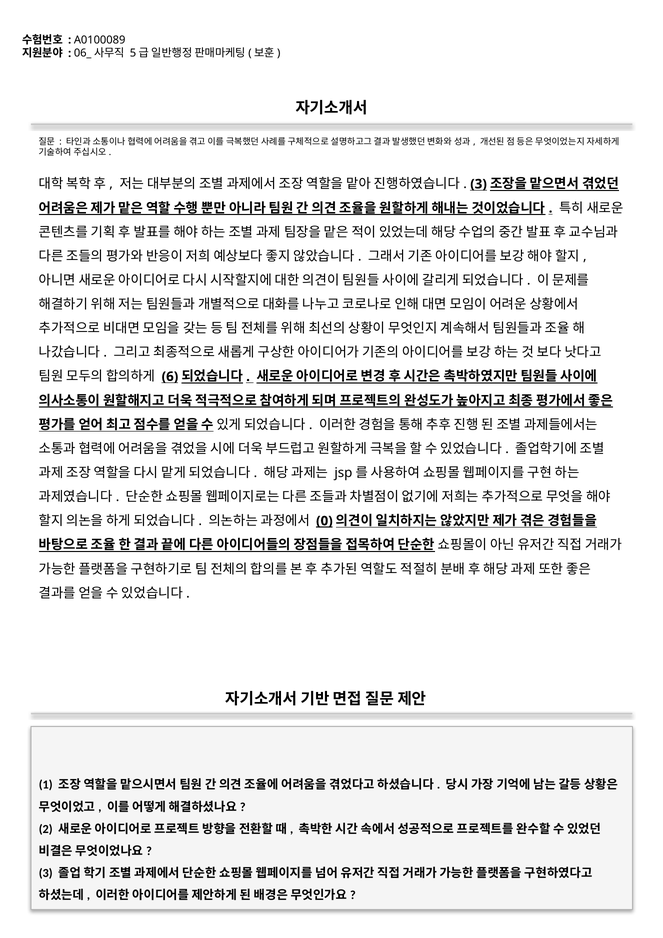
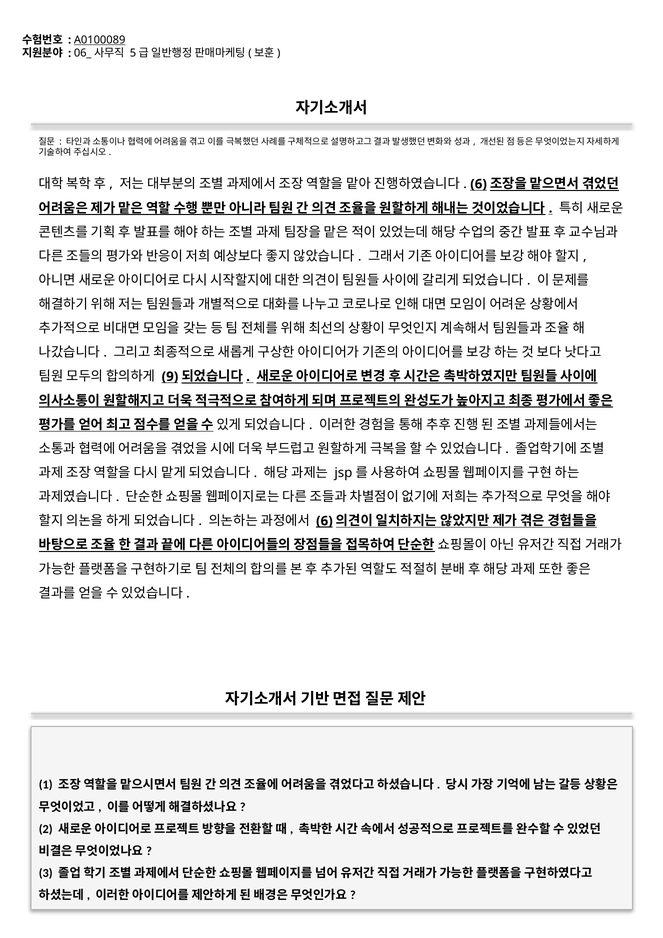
A0100089 underline: none -> present (100, 40)
3: 3 -> 6 (479, 184)
6: 6 -> 9 (170, 376)
0: 0 -> 6 (324, 521)
